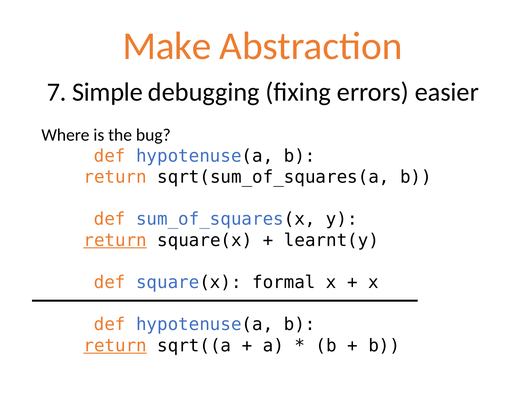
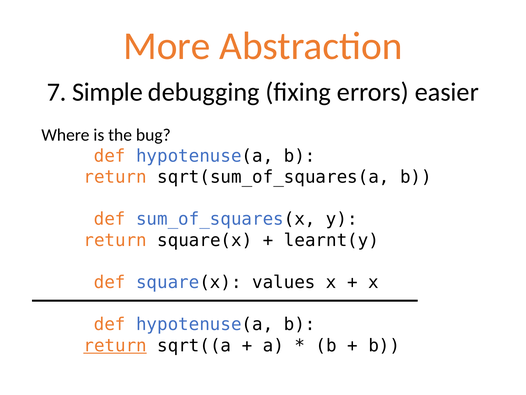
Make: Make -> More (167, 46)
return underline: present -> none (115, 240)
formal: formal -> values (284, 282)
